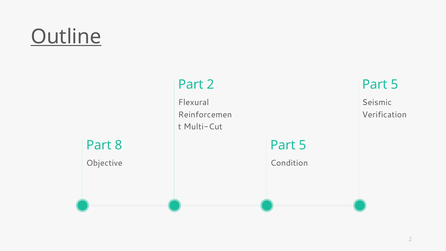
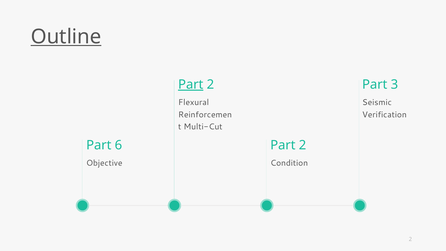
Part underline: none -> present (191, 84)
5: 5 -> 3 (394, 84)
8: 8 -> 6 (118, 145)
5: 5 -> 2 (303, 145)
